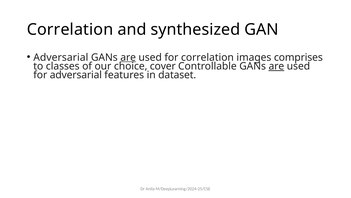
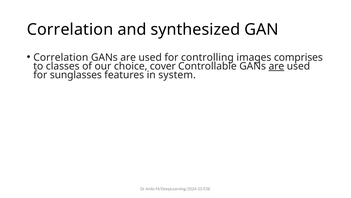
Adversarial: Adversarial -> Correlation (61, 57)
are underline: present -> none (128, 57)
for correlation: correlation -> controlling (207, 57)
for adversarial: adversarial -> sunglasses (76, 75)
dataset: dataset -> system (177, 75)
